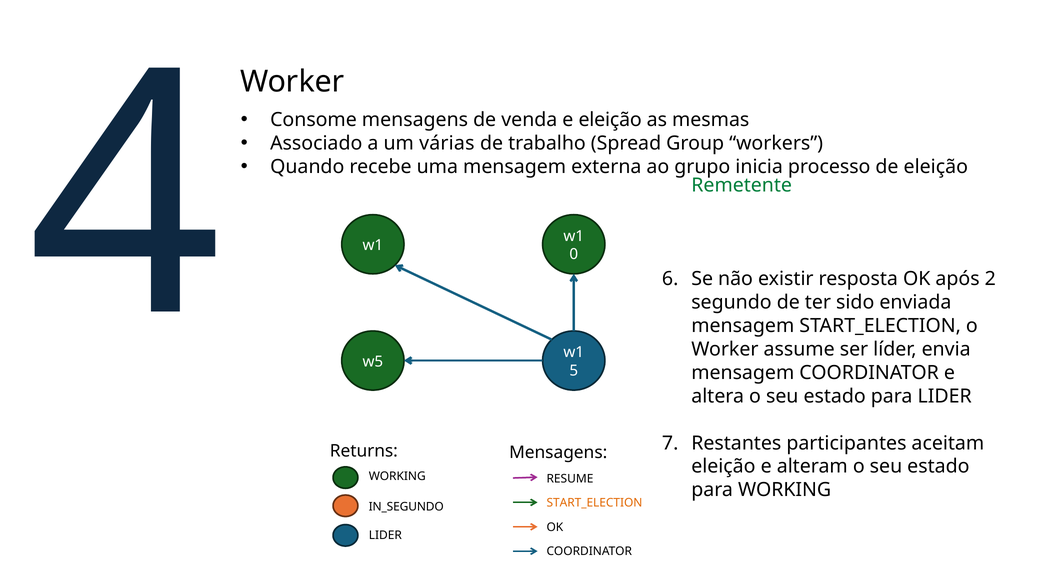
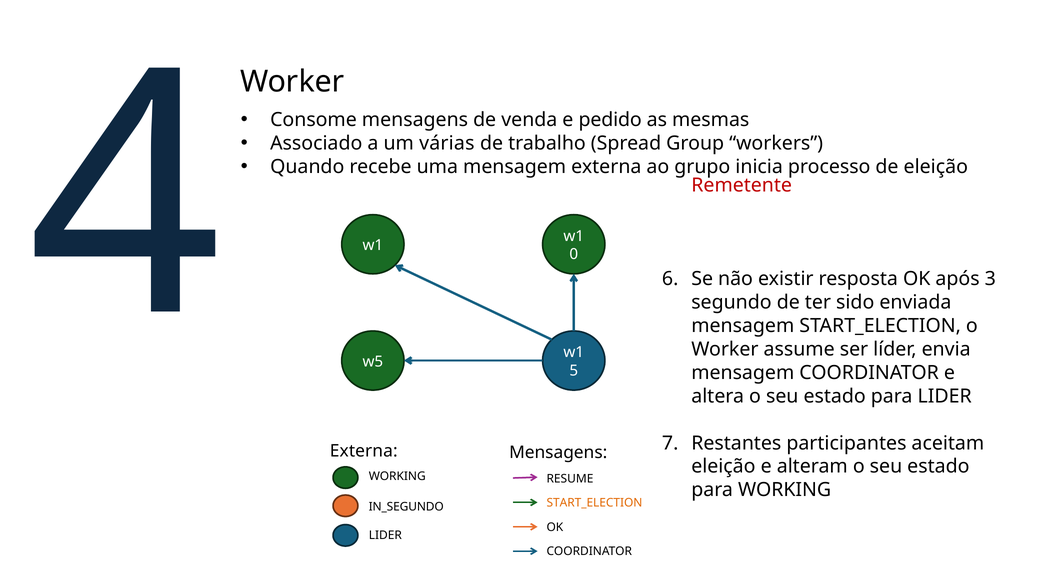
e eleição: eleição -> pedido (610, 120)
Remetente colour: green -> red (742, 185)
após 2: 2 -> 3 (990, 279)
Returns: Returns -> Externa (364, 451)
